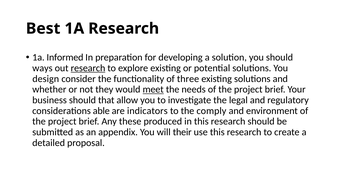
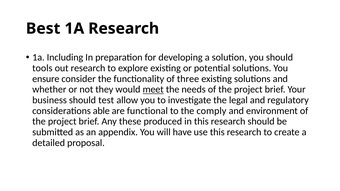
Informed: Informed -> Including (65, 57)
ways: ways -> tools (42, 68)
research underline: present -> none (88, 68)
design: design -> ensure (46, 79)
that: that -> test (106, 100)
indicators: indicators -> functional (147, 111)
their: their -> have (182, 132)
